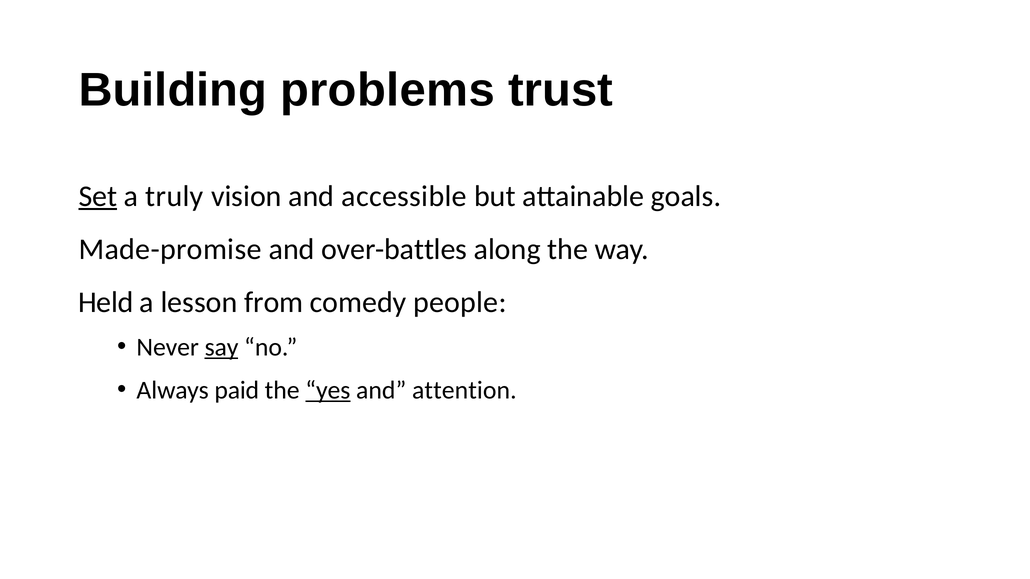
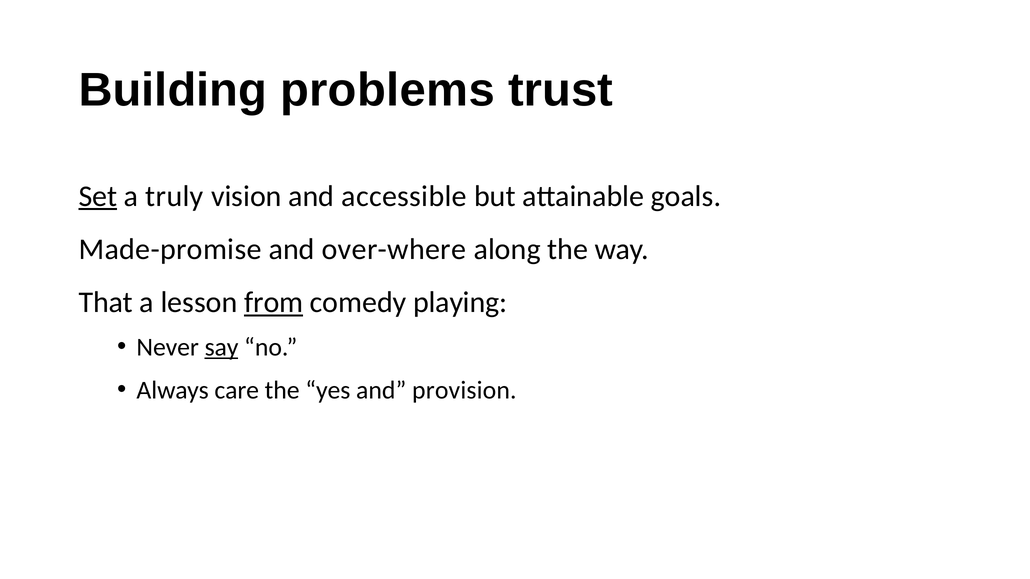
over-battles: over-battles -> over-where (394, 249)
Held: Held -> That (106, 303)
from underline: none -> present (274, 303)
people: people -> playing (460, 303)
paid: paid -> care (237, 390)
yes underline: present -> none (328, 390)
attention: attention -> provision (464, 390)
